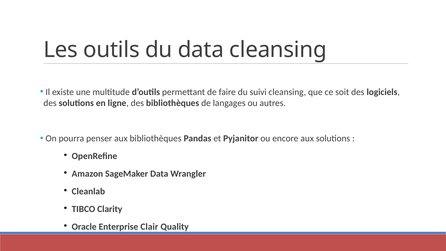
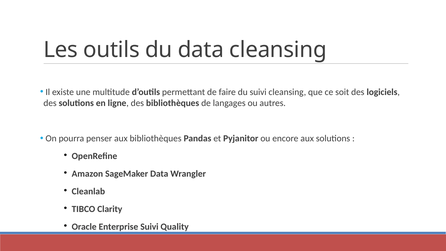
Enterprise Clair: Clair -> Suivi (149, 227)
